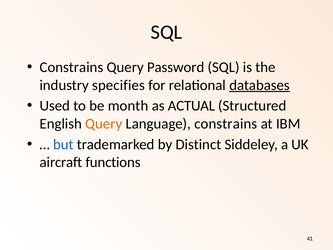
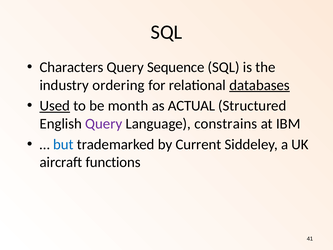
Constrains: Constrains -> Characters (71, 67)
Password: Password -> Sequence (176, 67)
specifies: specifies -> ordering (119, 85)
Used underline: none -> present (55, 106)
Query colour: orange -> purple (104, 124)
Distinct: Distinct -> Current (198, 144)
